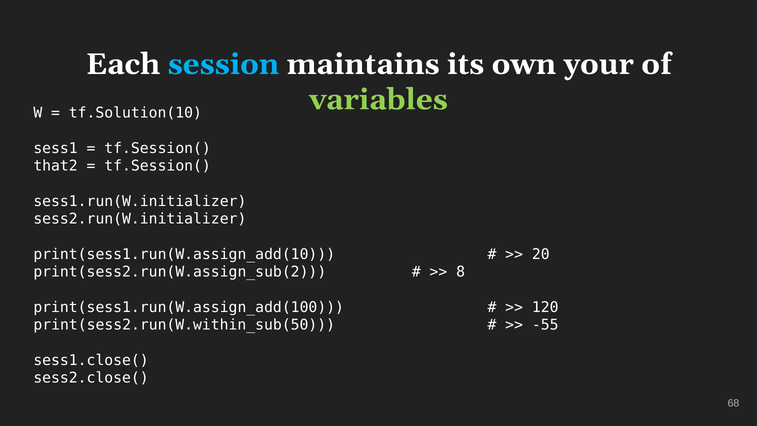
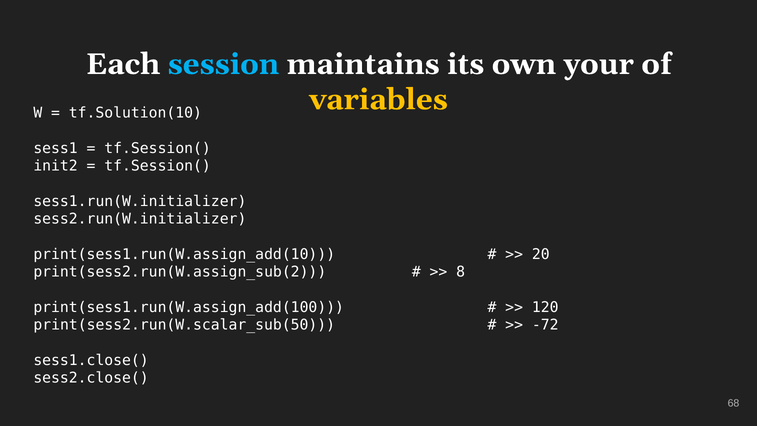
variables colour: light green -> yellow (379, 99)
that2: that2 -> init2 (56, 166)
print(sess2.run(W.within_sub(50: print(sess2.run(W.within_sub(50 -> print(sess2.run(W.scalar_sub(50 (184, 325)
-55: -55 -> -72 (545, 325)
